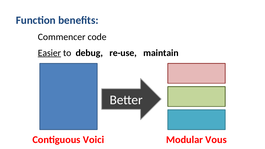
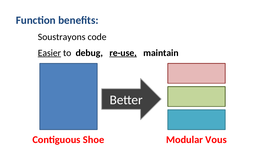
Commencer: Commencer -> Soustrayons (62, 37)
re-use underline: none -> present (123, 53)
Voici: Voici -> Shoe (94, 140)
